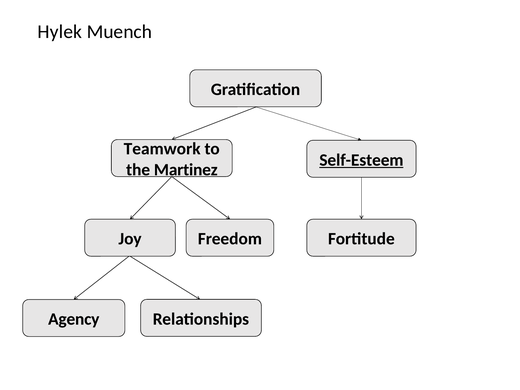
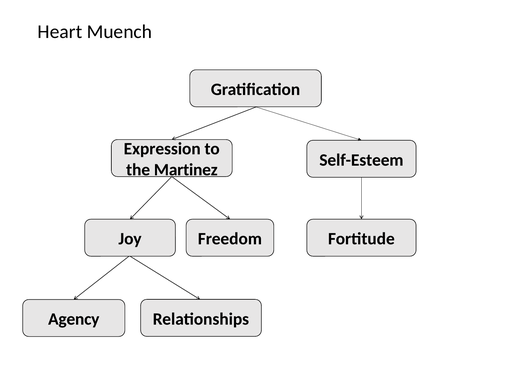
Hylek: Hylek -> Heart (60, 32)
Teamwork: Teamwork -> Expression (162, 149)
Self-Esteem underline: present -> none (361, 160)
